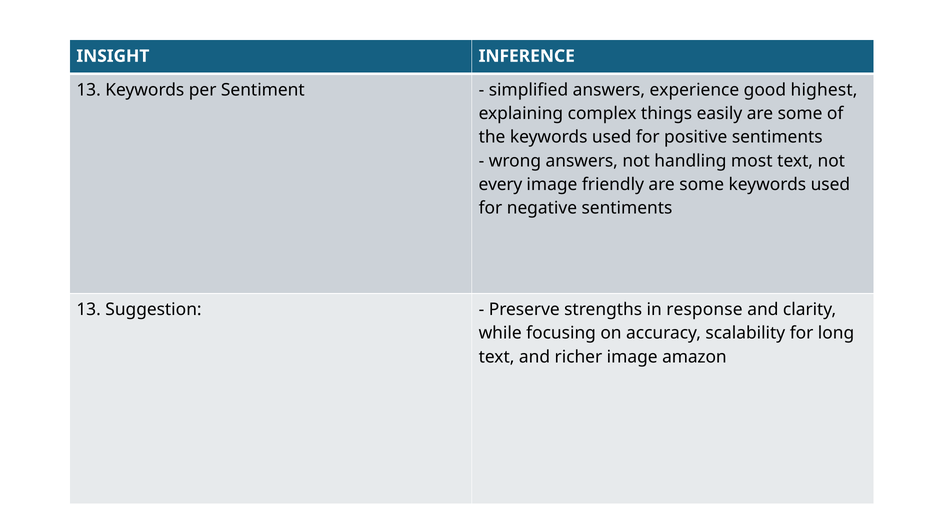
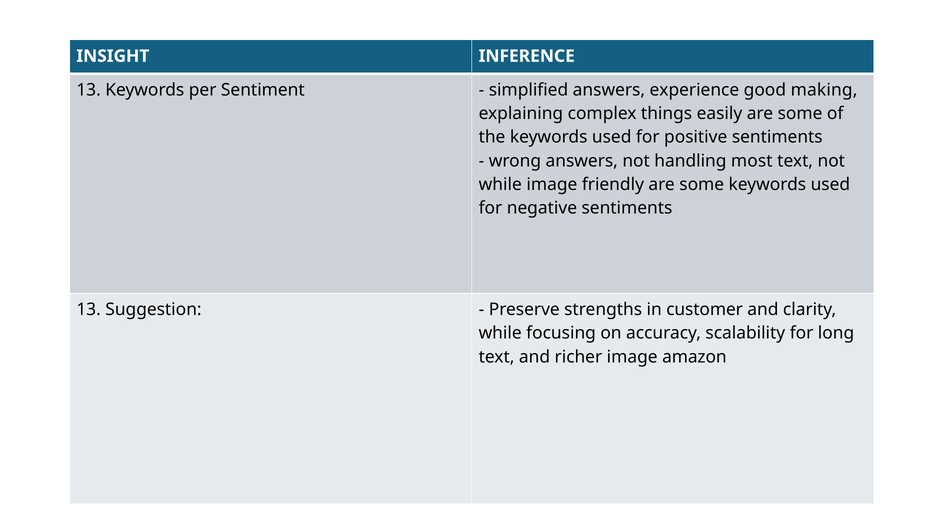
highest: highest -> making (824, 90)
every: every -> while (500, 184)
response: response -> customer (705, 310)
